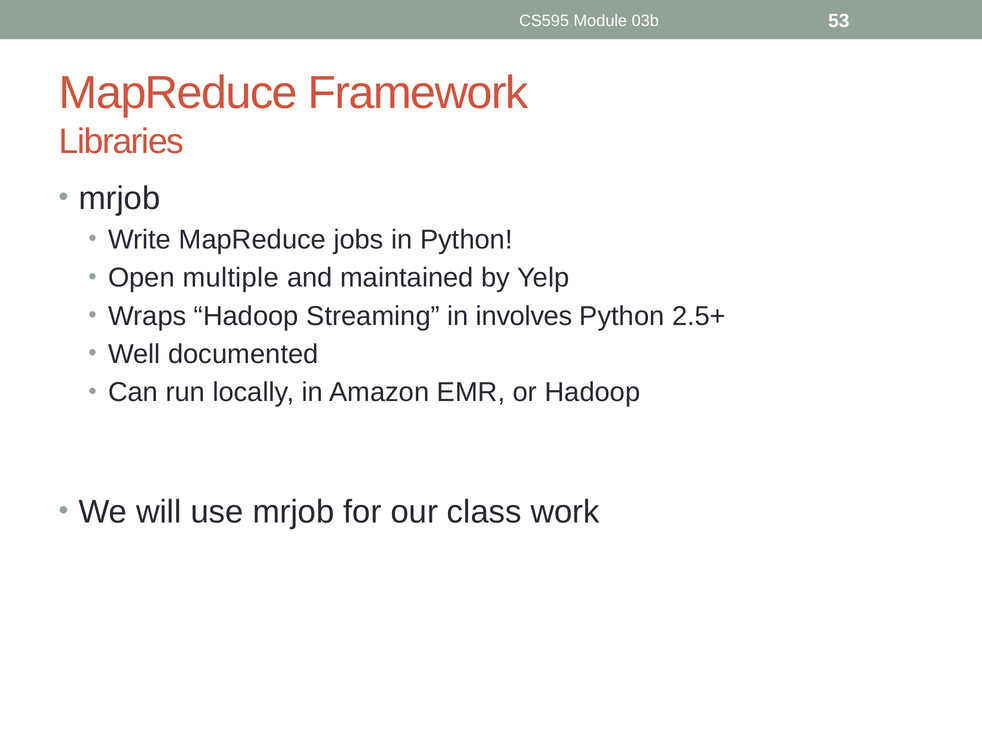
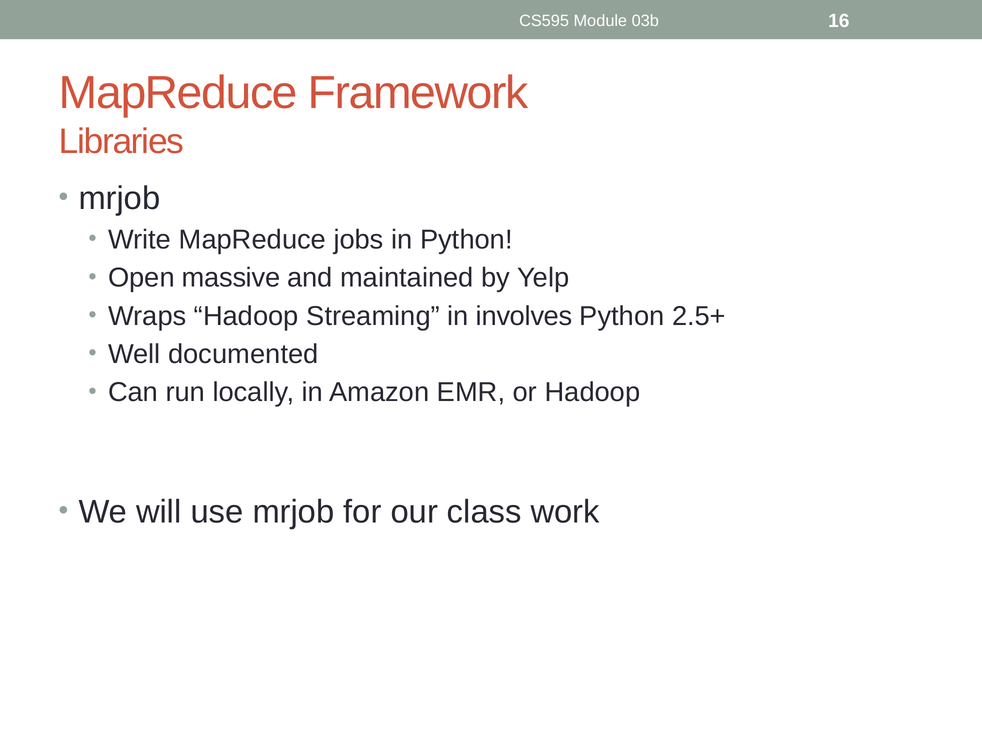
53: 53 -> 16 (839, 21)
multiple: multiple -> massive (231, 278)
